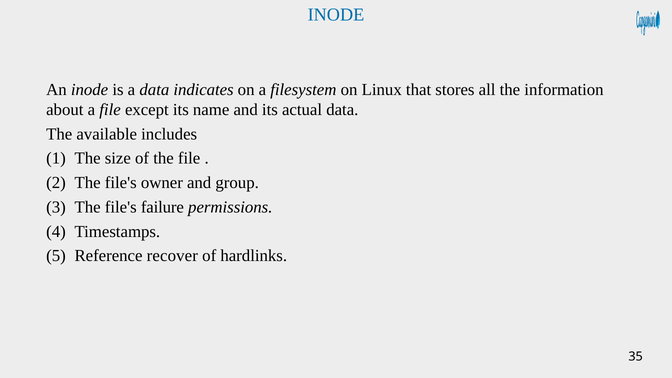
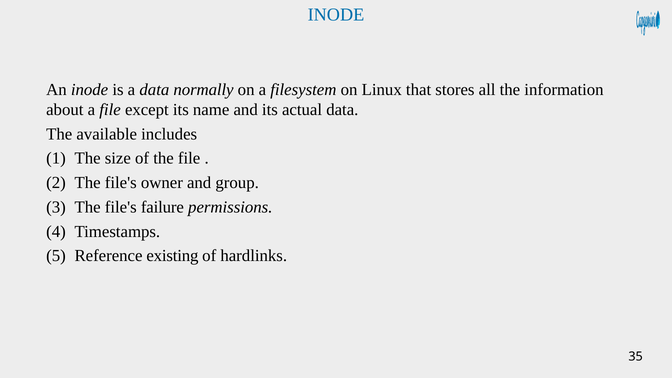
indicates: indicates -> normally (204, 90)
recover: recover -> existing (172, 256)
